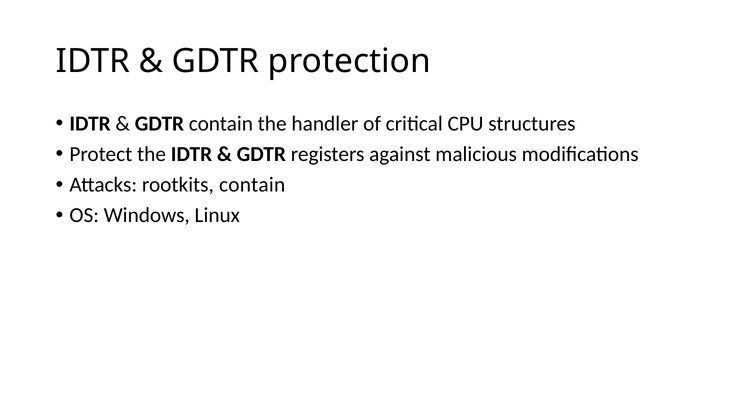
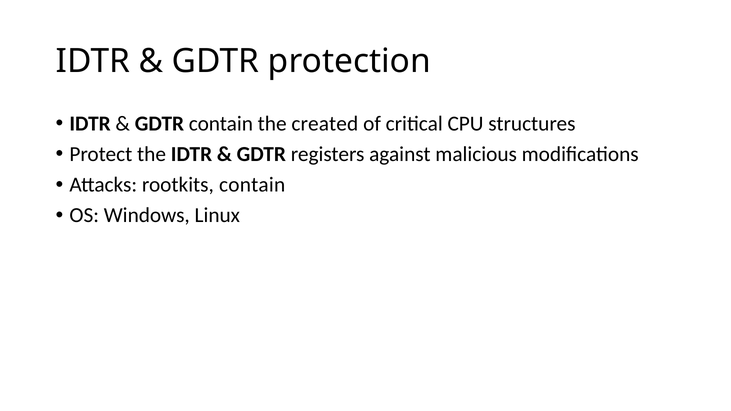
handler: handler -> created (325, 124)
